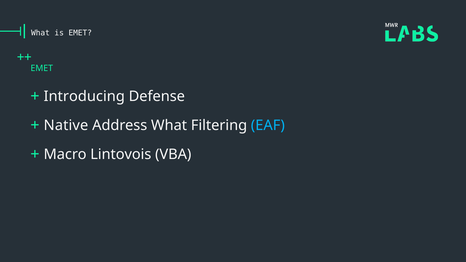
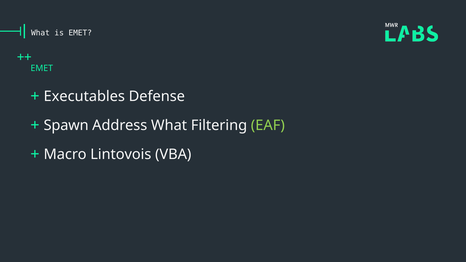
Introducing: Introducing -> Executables (84, 97)
Native: Native -> Spawn (66, 125)
EAF colour: light blue -> light green (268, 125)
